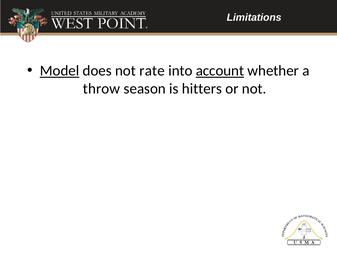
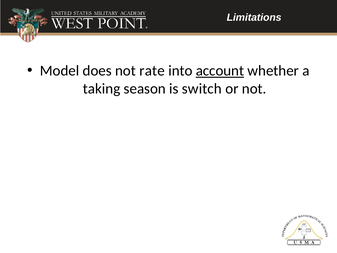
Model underline: present -> none (60, 71)
throw: throw -> taking (102, 89)
hitters: hitters -> switch (202, 89)
